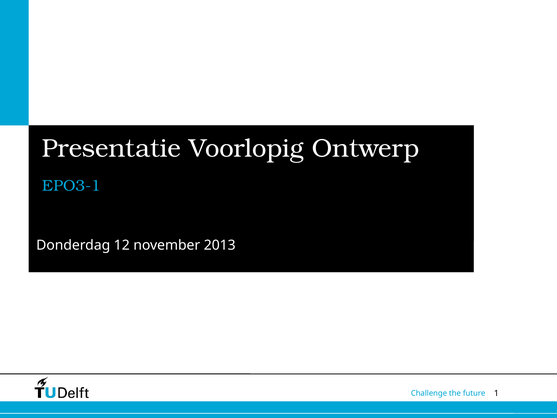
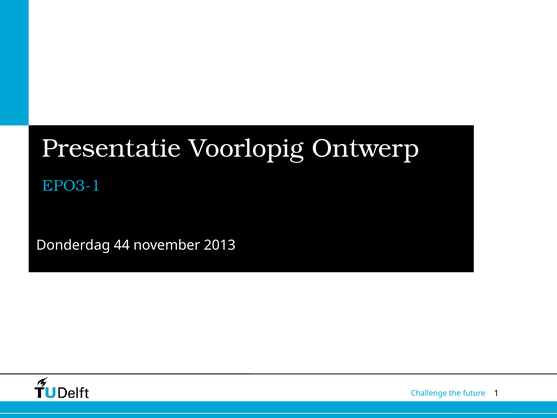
12: 12 -> 44 (122, 245)
